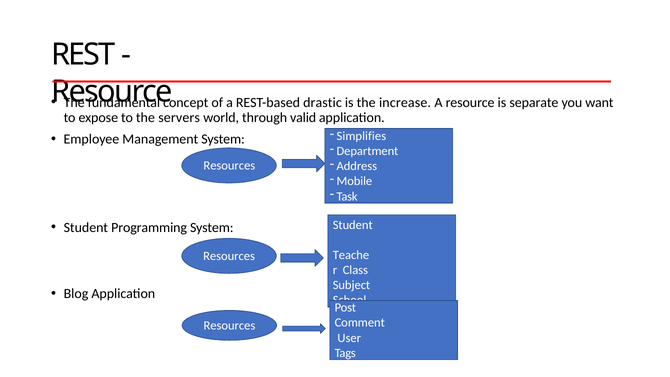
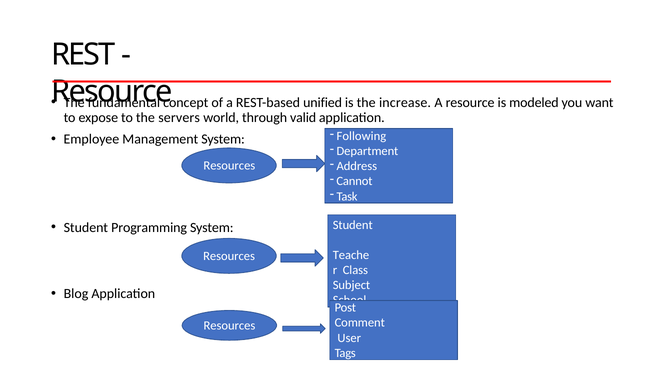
drastic: drastic -> unified (323, 102)
separate: separate -> modeled (534, 102)
Simplifies: Simplifies -> Following (361, 136)
Mobile: Mobile -> Cannot (354, 181)
